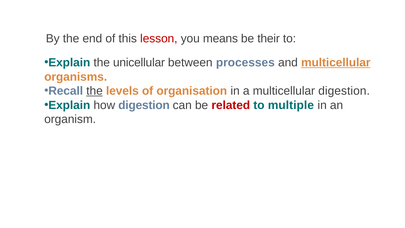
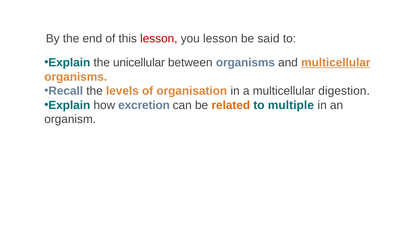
you means: means -> lesson (220, 39)
their: their -> said (268, 39)
between processes: processes -> organisms (245, 63)
the underline: present -> none (95, 91)
how digestion: digestion -> excretion (144, 105)
related colour: red -> orange (231, 105)
